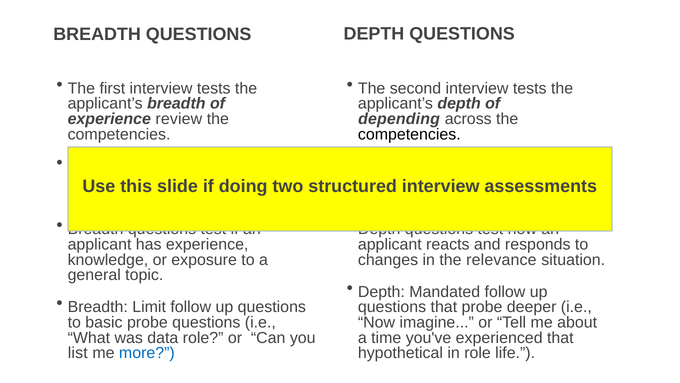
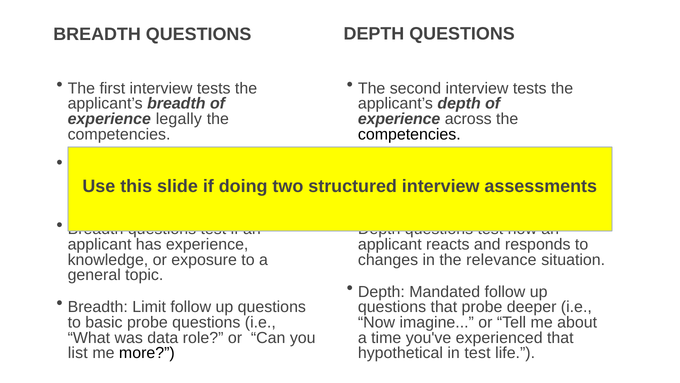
review: review -> legally (179, 119)
depending: depending -> experience (399, 119)
more colour: blue -> black (147, 353)
in role: role -> test (477, 353)
